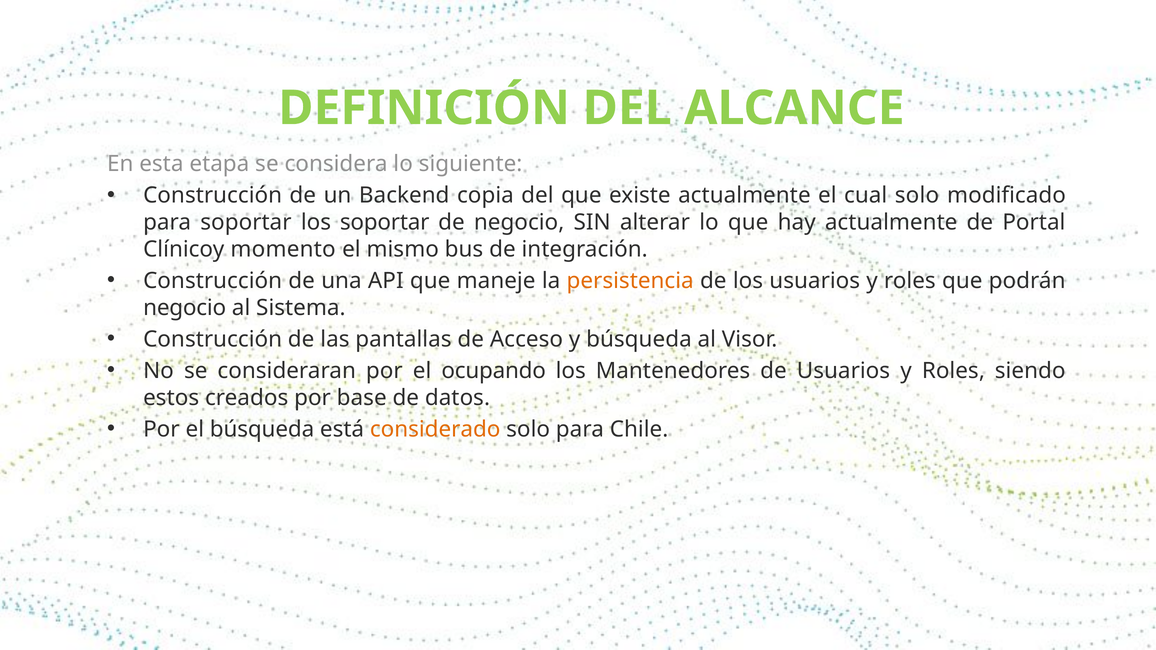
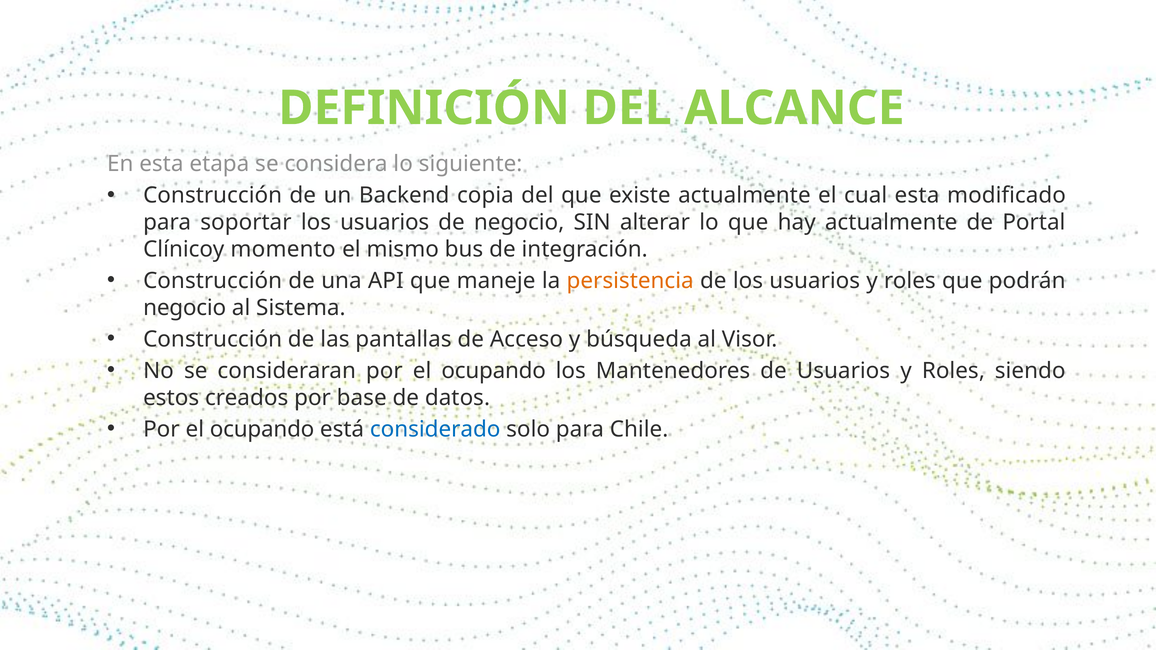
cual solo: solo -> esta (917, 195)
soportar los soportar: soportar -> usuarios (385, 222)
búsqueda: búsqueda -> ocupando (262, 429)
considerado colour: orange -> blue (435, 429)
